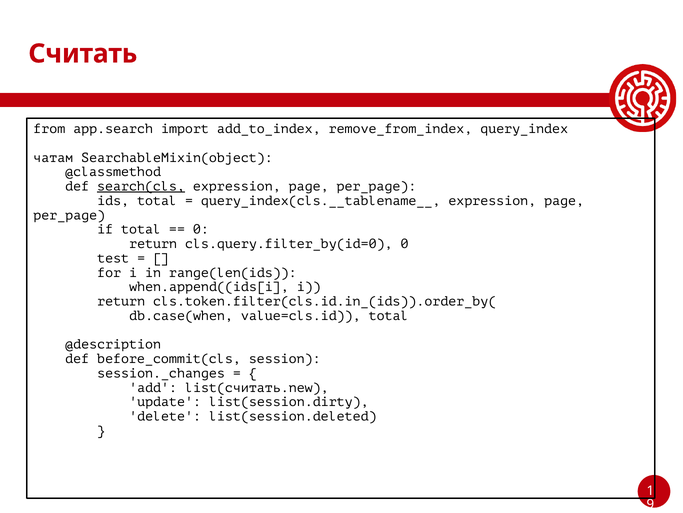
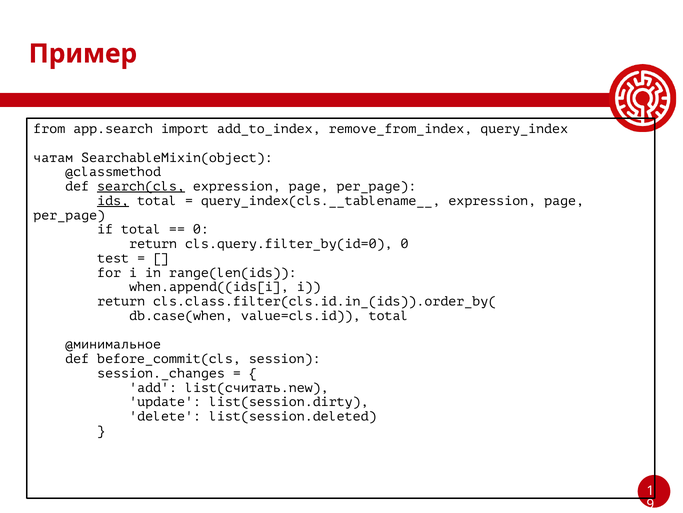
Считать: Считать -> Пример (83, 54)
ids underline: none -> present (113, 200)
cls.token.filter(cls.id.in_(ids)).order_by(: cls.token.filter(cls.id.in_(ids)).order_by( -> cls.class.filter(cls.id.in_(ids)).order_by( (325, 301)
@description: @description -> @минимальное (113, 344)
